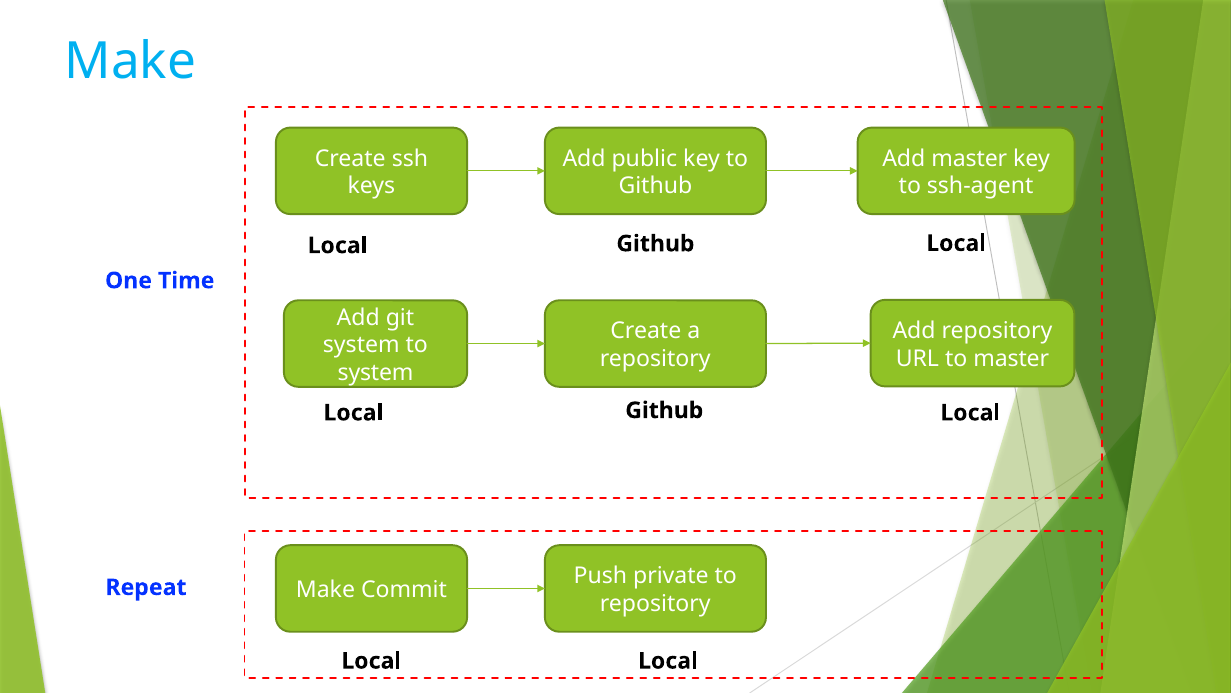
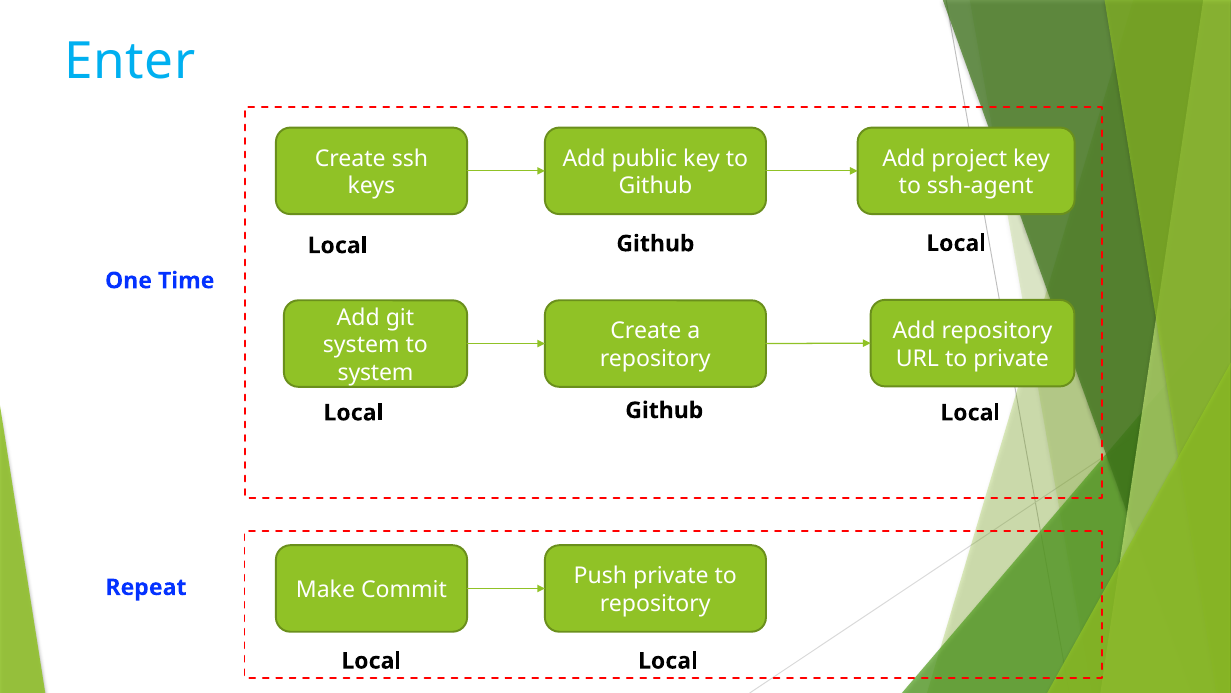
Make: Make -> Enter (130, 61)
Add master: master -> project (969, 158)
to master: master -> private (1011, 358)
